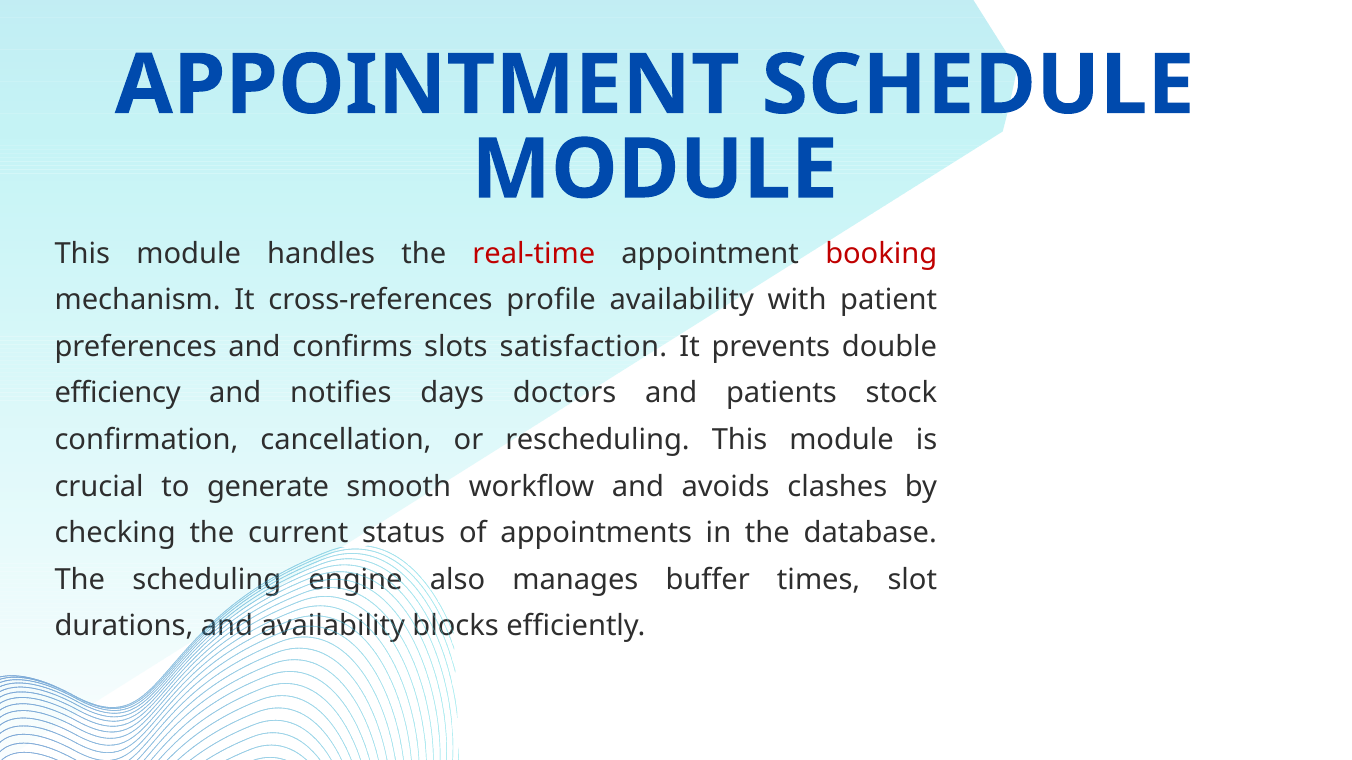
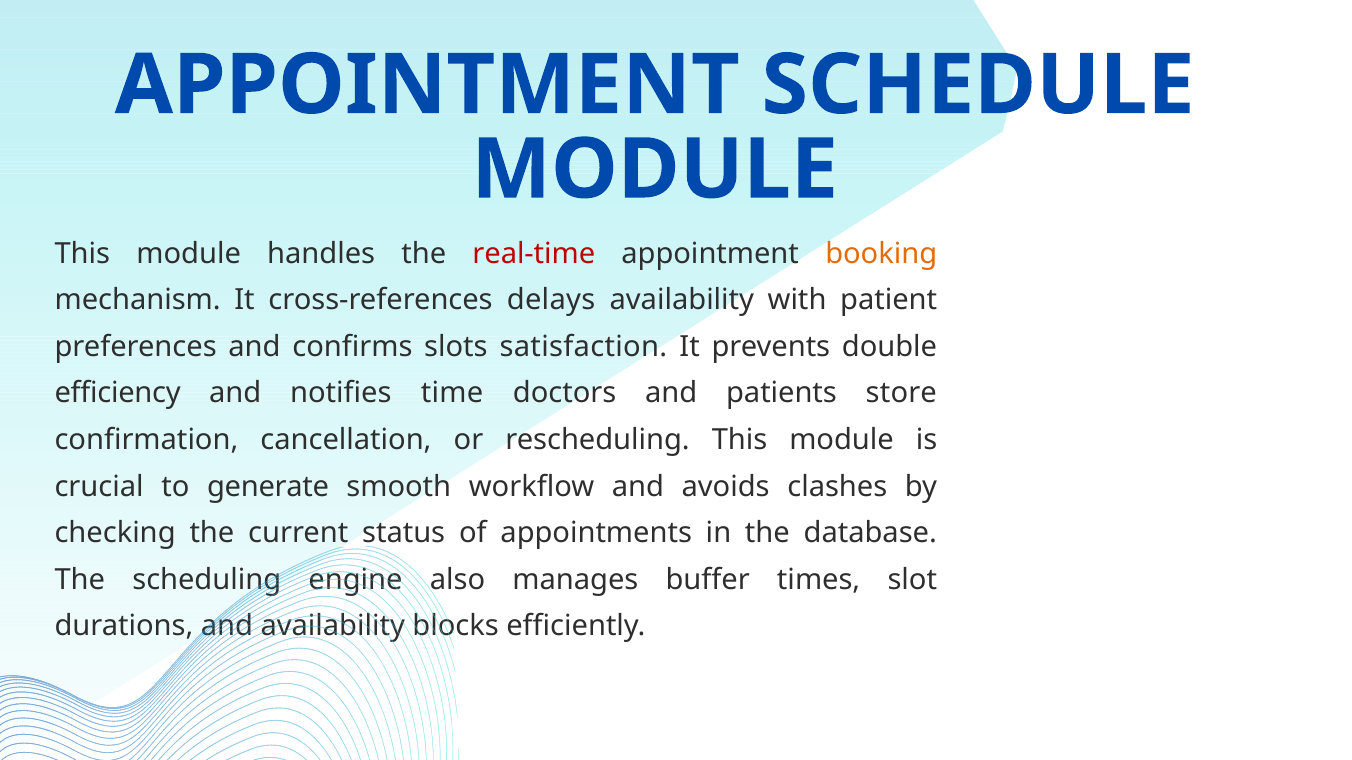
booking colour: red -> orange (881, 254)
profile: profile -> delays (551, 301)
days: days -> time (452, 394)
stock: stock -> store (901, 394)
